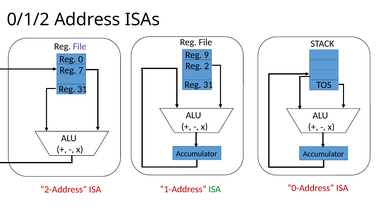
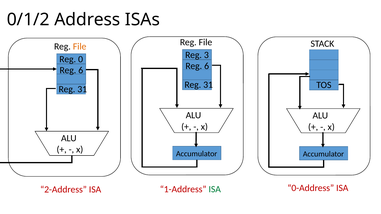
File colour: purple -> orange (80, 47)
9: 9 -> 3 (206, 55)
2: 2 -> 6 (207, 66)
7: 7 -> 6 (81, 70)
